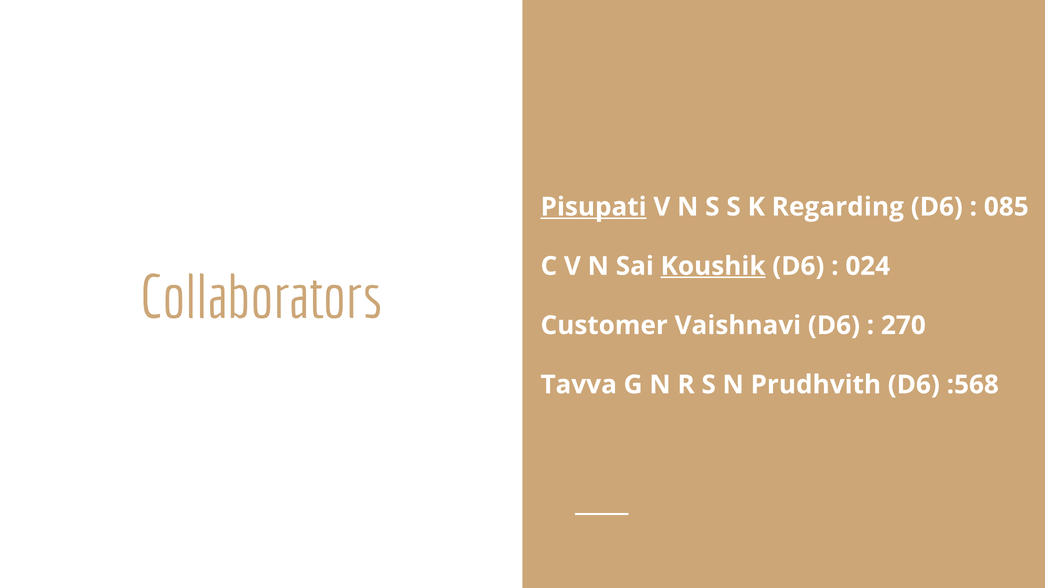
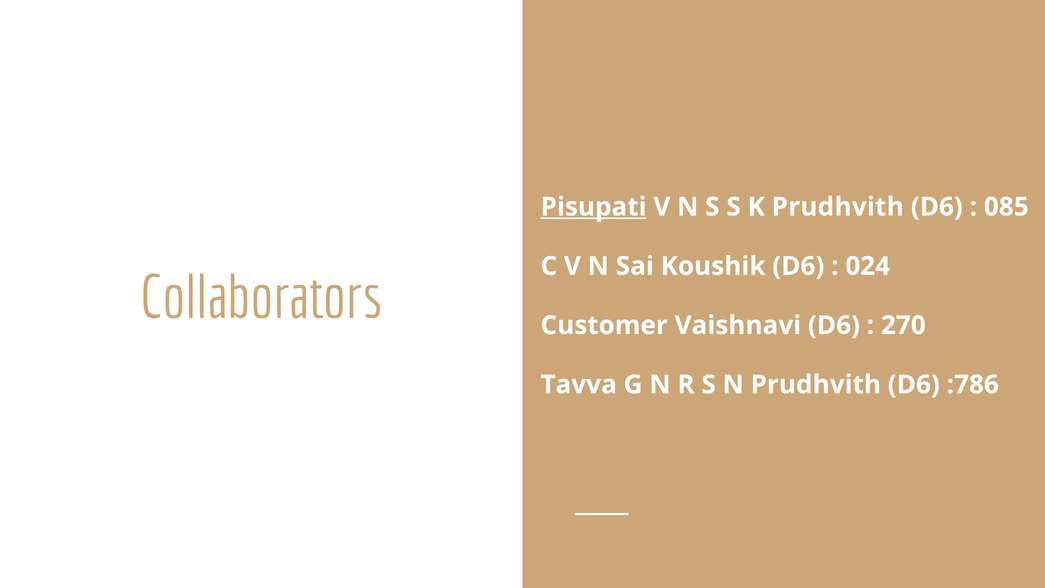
K Regarding: Regarding -> Prudhvith (838, 207)
Koushik underline: present -> none (713, 266)
:568: :568 -> :786 (973, 385)
